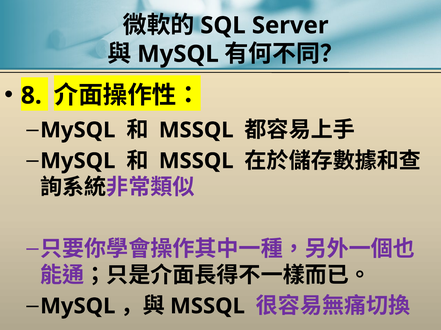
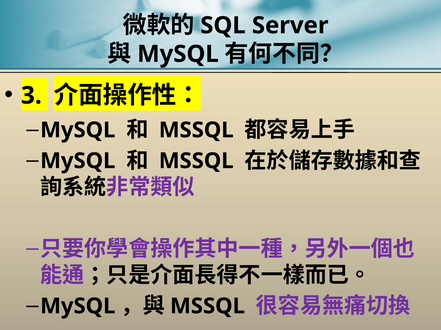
8: 8 -> 3 (31, 96)
